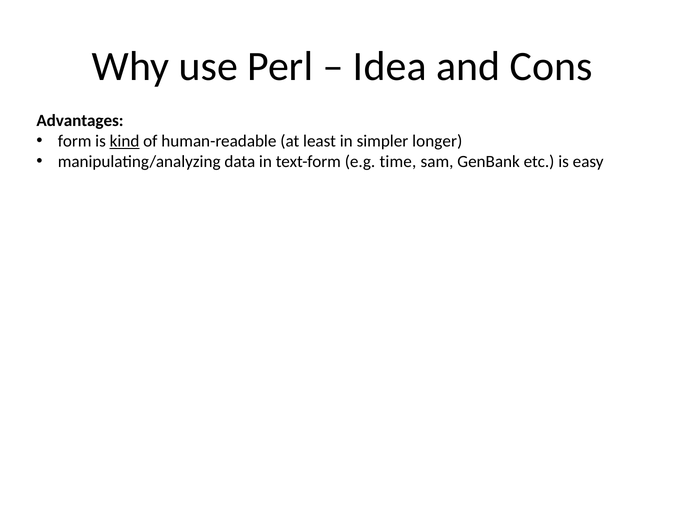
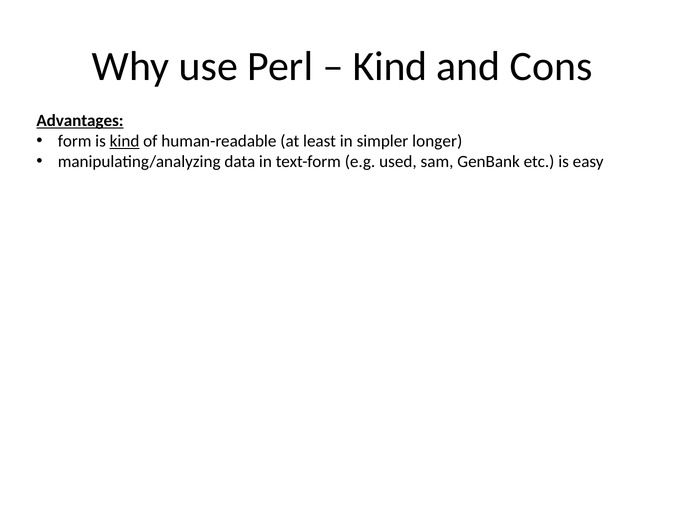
Idea: Idea -> Kind (390, 66)
Advantages underline: none -> present (80, 121)
time: time -> used (398, 162)
